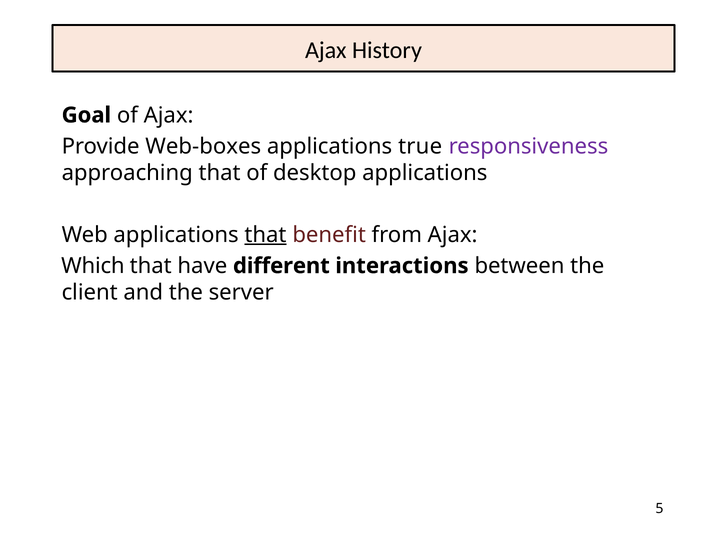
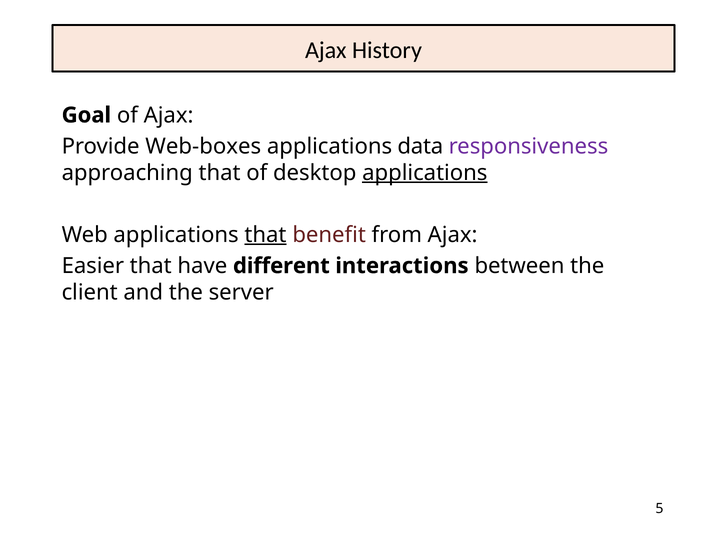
true: true -> data (420, 146)
applications underline: none -> present (425, 173)
Which: Which -> Easier (93, 266)
